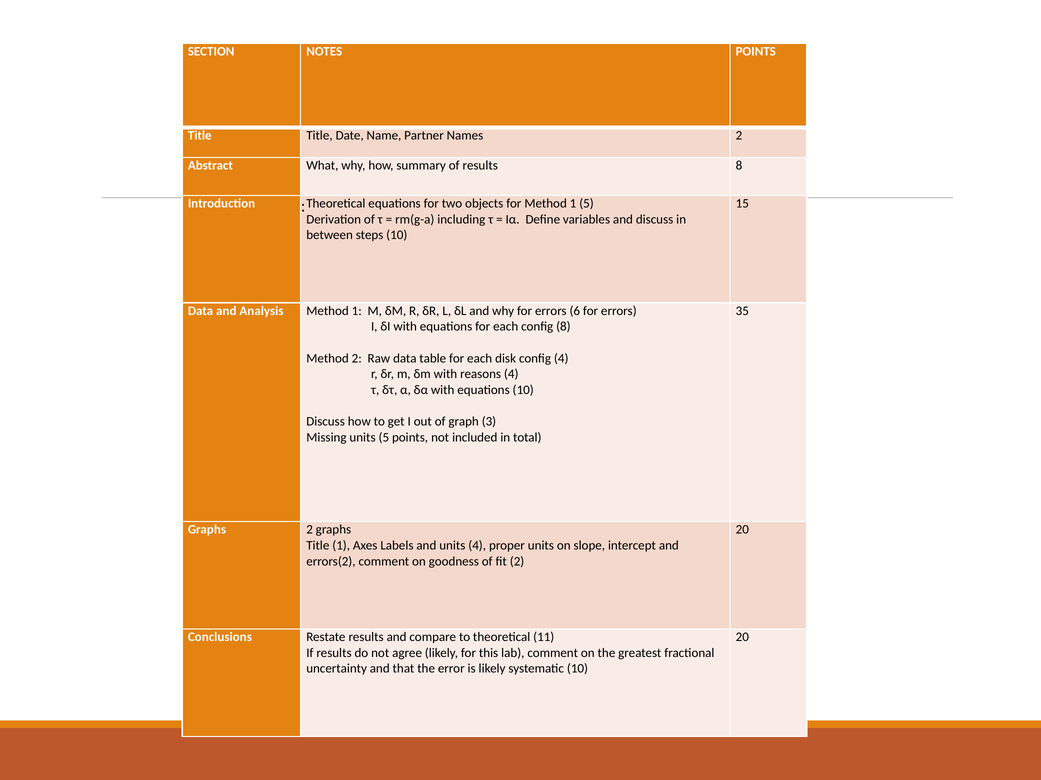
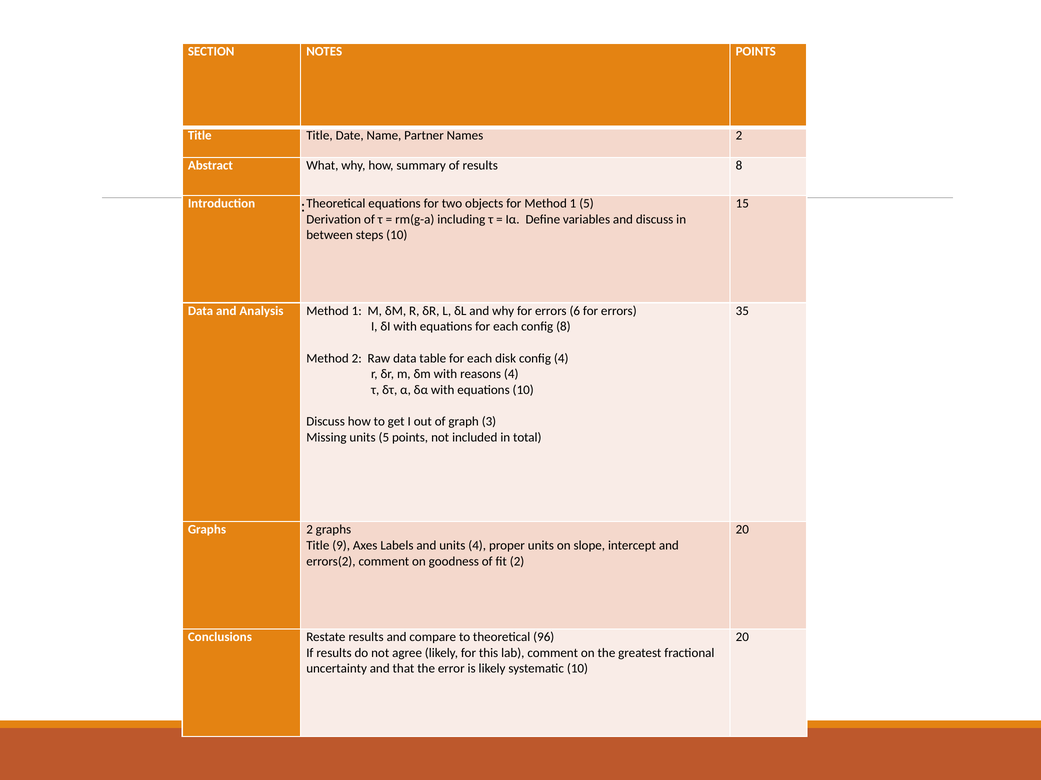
Title 1: 1 -> 9 (341, 546)
11: 11 -> 96 (544, 638)
